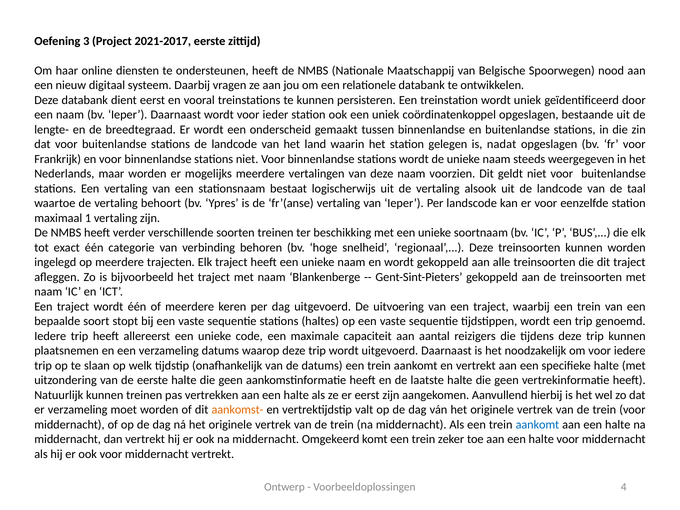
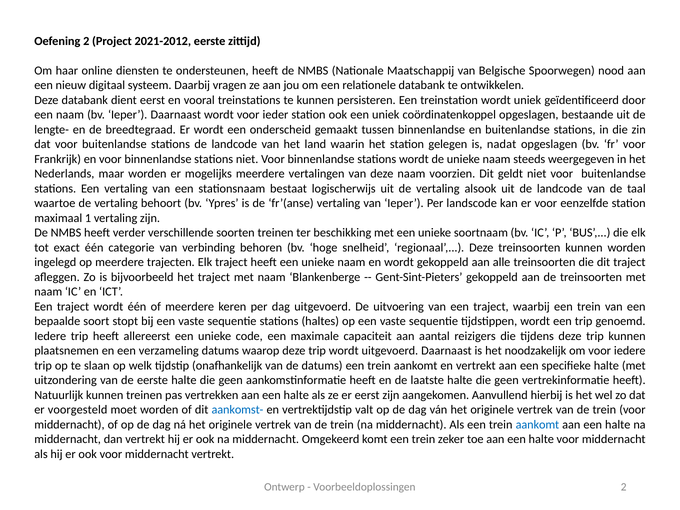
Oefening 3: 3 -> 2 (86, 41)
2021-2017: 2021-2017 -> 2021-2012 (163, 41)
er verzameling: verzameling -> voorgesteld (78, 410)
aankomst- colour: orange -> blue (237, 410)
Voorbeeldoplossingen 4: 4 -> 2 (624, 487)
